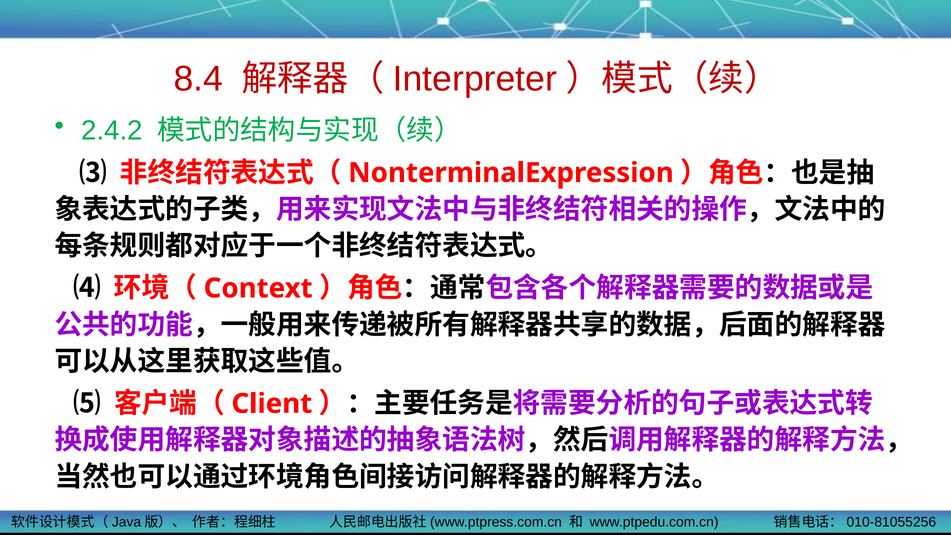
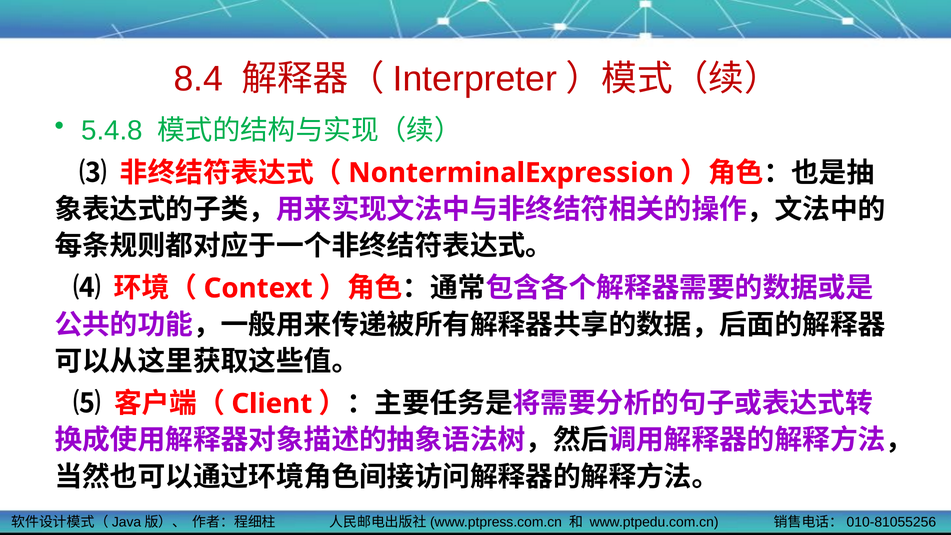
2.4.2: 2.4.2 -> 5.4.8 (112, 131)
